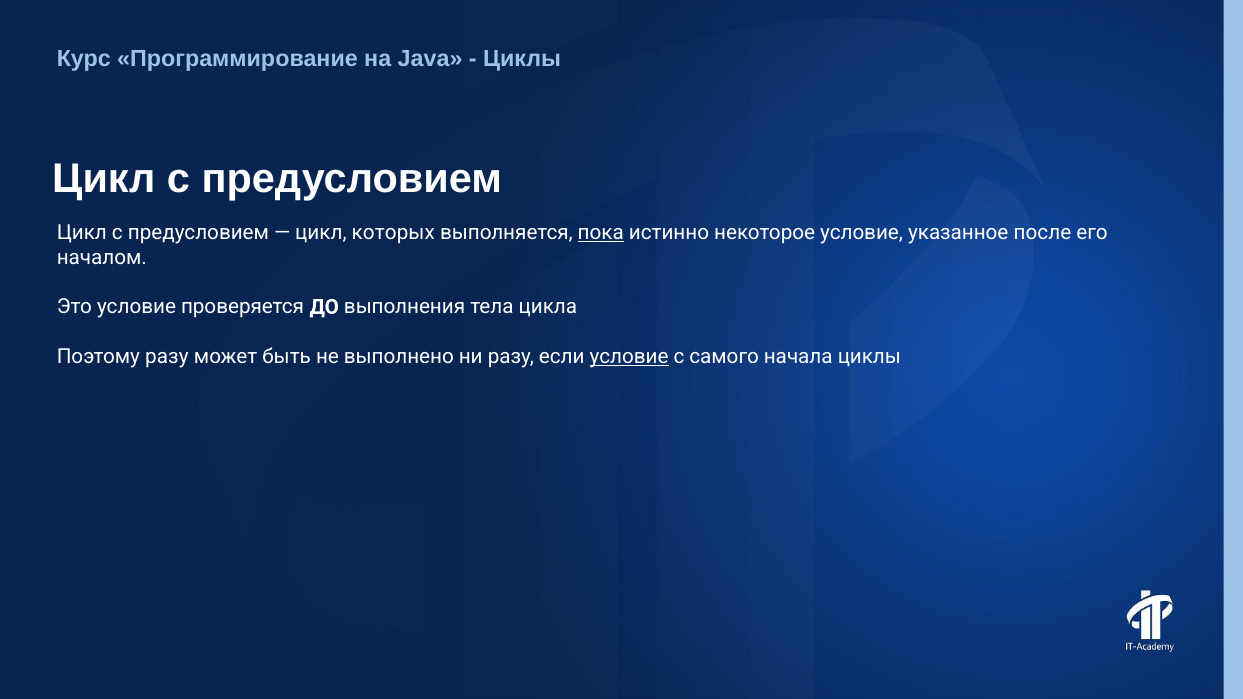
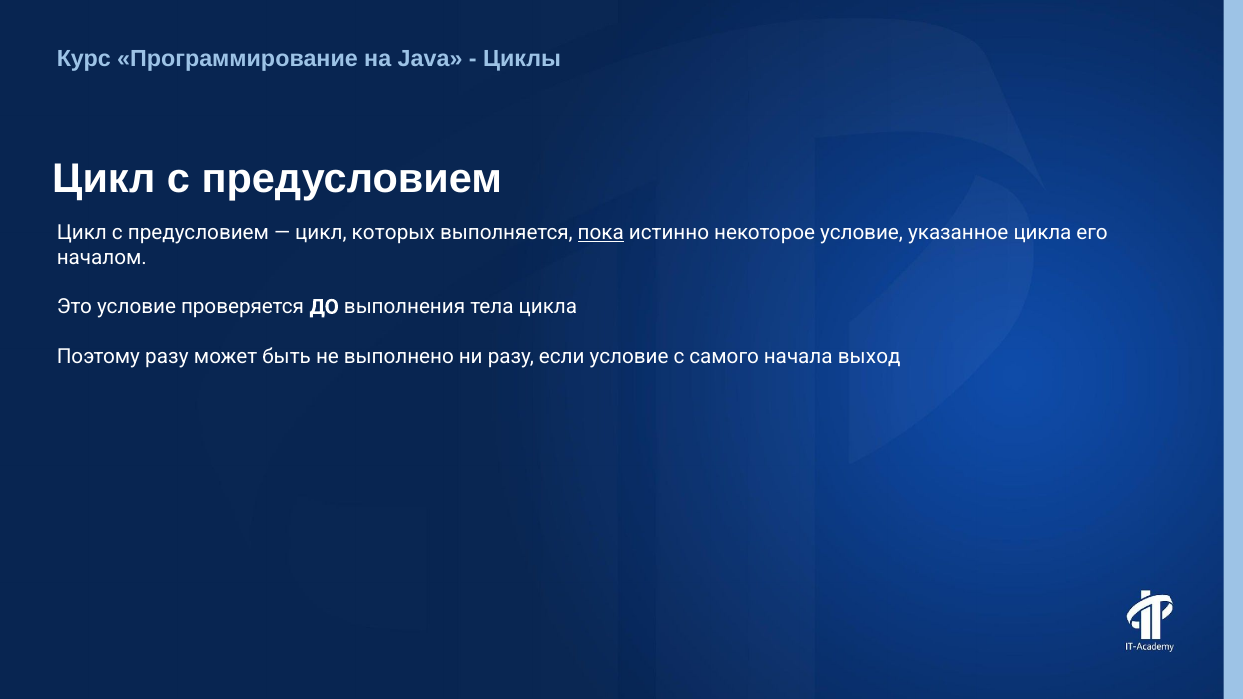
указанное после: после -> цикла (1043, 232)
условие underline: present -> none (629, 357)
начала циклы: циклы -> выход (869, 357)
